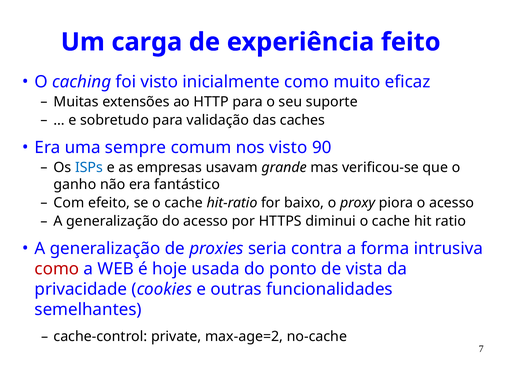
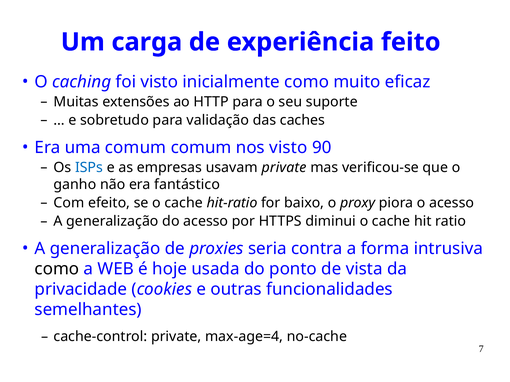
uma sempre: sempre -> comum (136, 148)
usavam grande: grande -> private (284, 168)
como colour: red -> black (57, 269)
max-age=2: max-age=2 -> max-age=4 (244, 337)
